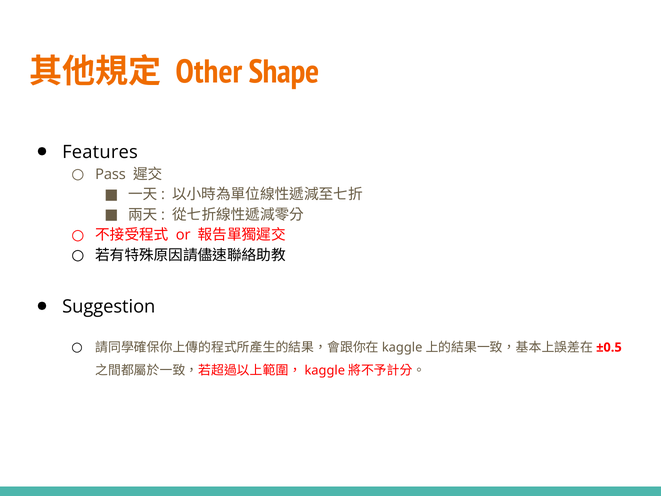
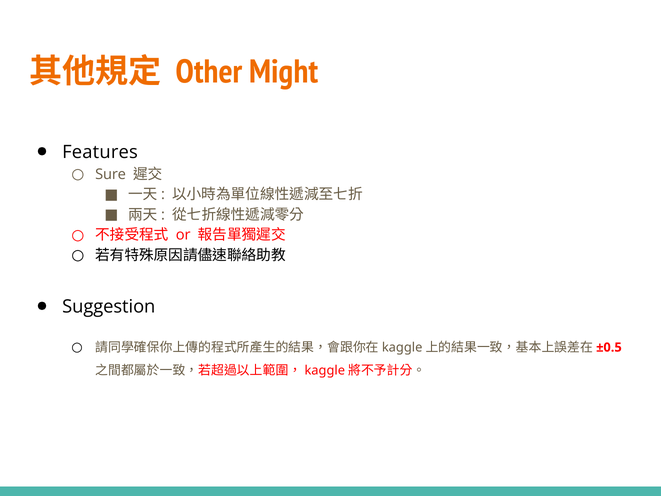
Shape: Shape -> Might (284, 72)
Pass: Pass -> Sure (111, 174)
